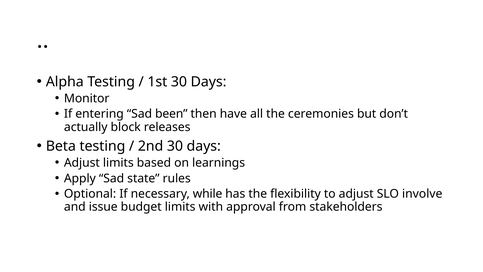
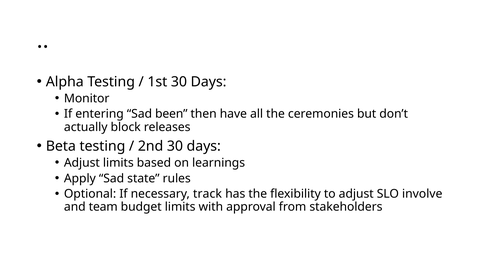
while: while -> track (207, 194)
issue: issue -> team (103, 207)
